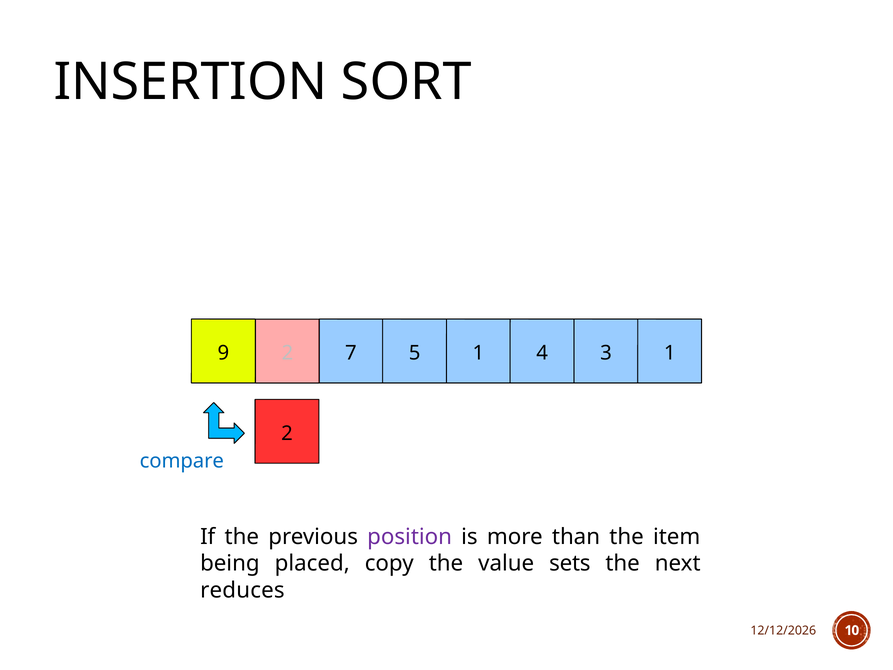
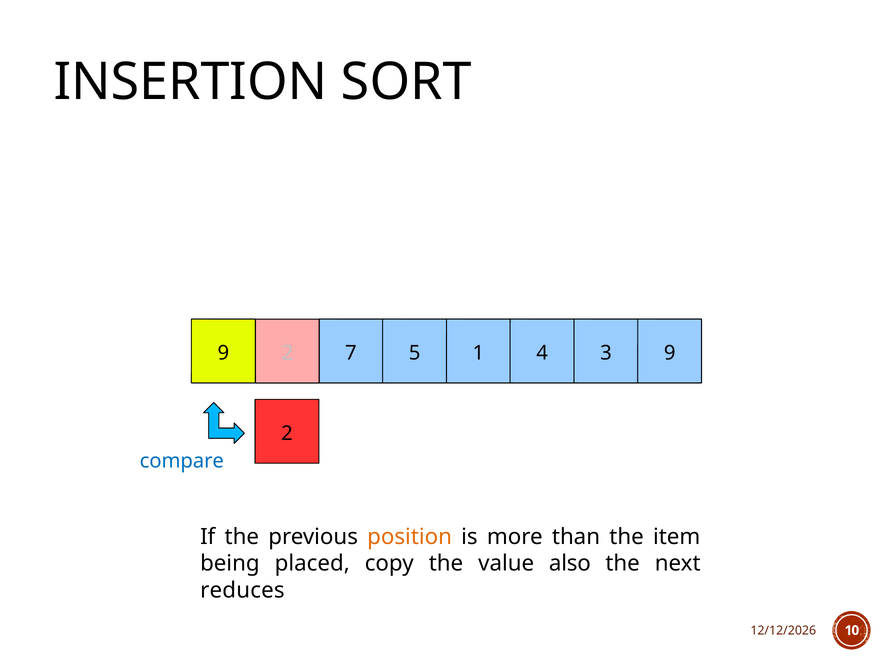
3 1: 1 -> 9 (670, 353)
position colour: purple -> orange (410, 536)
sets: sets -> also (570, 563)
